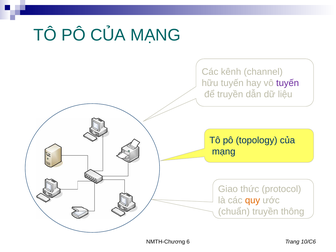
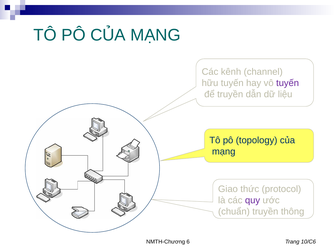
quy colour: orange -> purple (253, 200)
